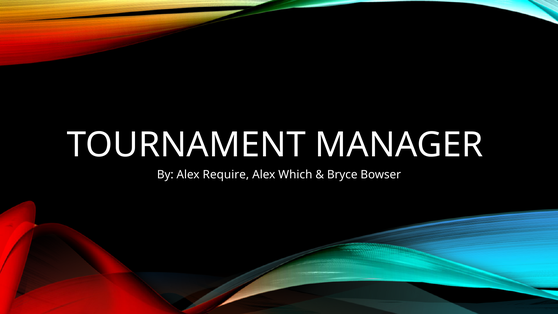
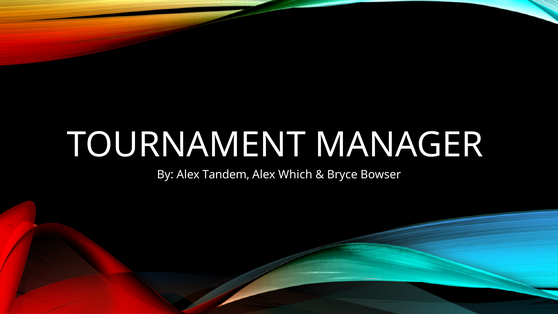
Require: Require -> Tandem (226, 175)
